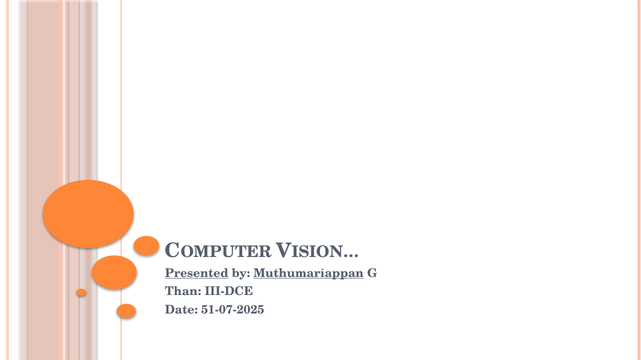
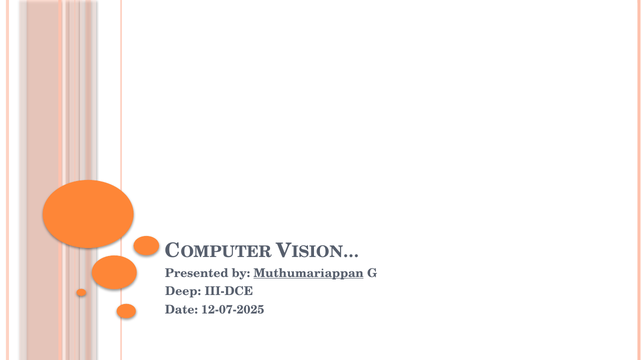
Presented underline: present -> none (197, 274)
Than: Than -> Deep (183, 292)
51-07-2025: 51-07-2025 -> 12-07-2025 (233, 310)
